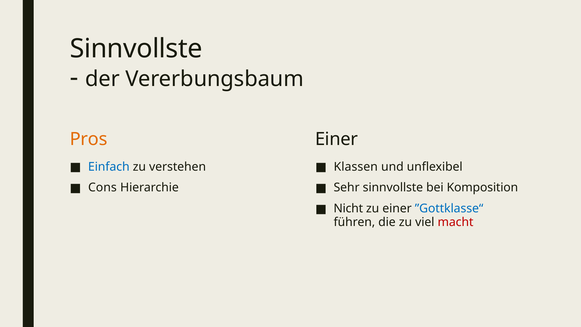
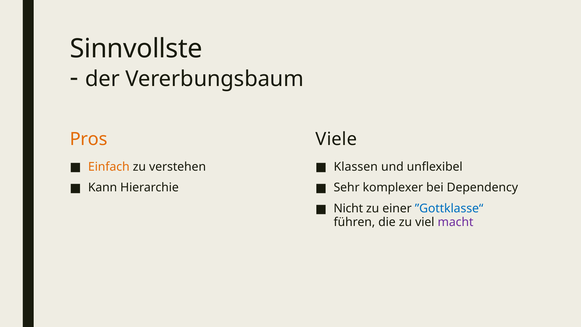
Einer: Einer -> Viele (336, 139)
Einfach colour: blue -> orange (109, 167)
Cons: Cons -> Kann (103, 188)
Sehr sinnvollste: sinnvollste -> komplexer (393, 188)
Komposition: Komposition -> Dependency (482, 188)
macht colour: red -> purple (456, 222)
